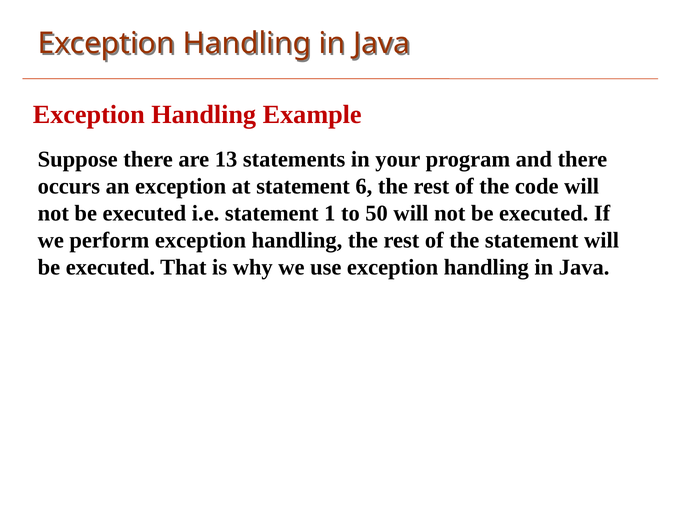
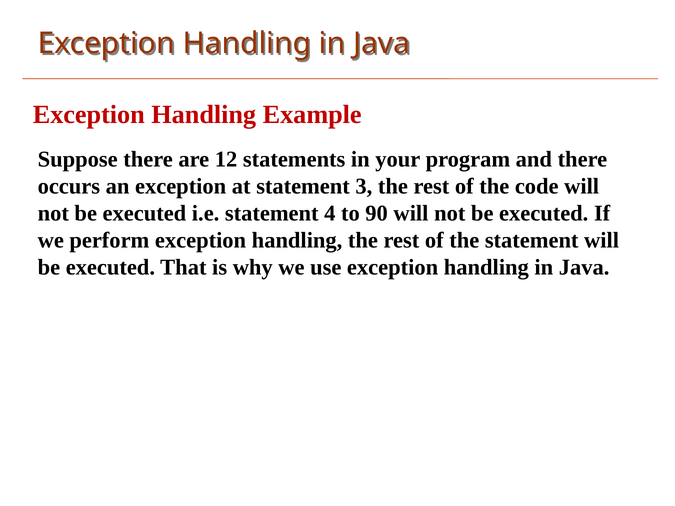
13: 13 -> 12 (226, 159)
6: 6 -> 3 (364, 186)
1: 1 -> 4 (330, 213)
50: 50 -> 90 (377, 213)
